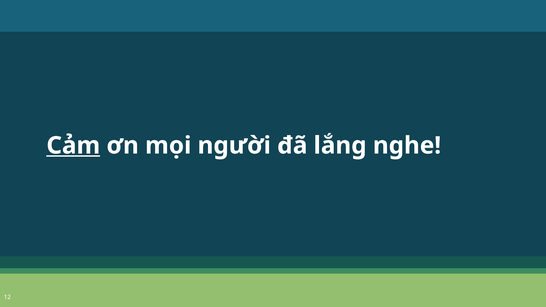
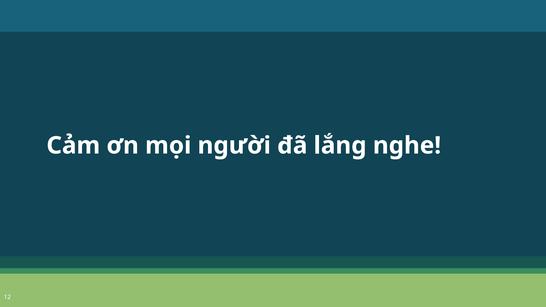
Cảm underline: present -> none (73, 146)
